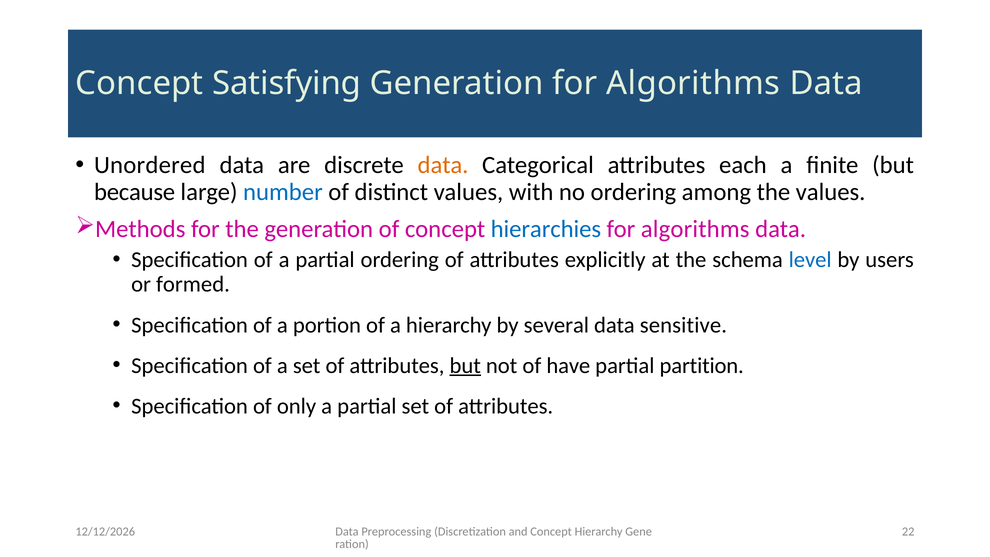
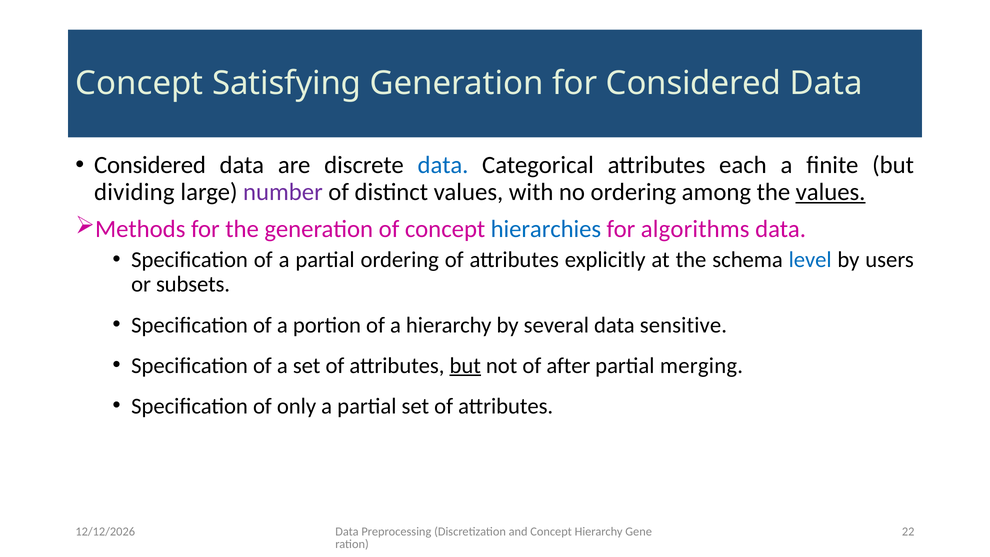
Generation for Algorithms: Algorithms -> Considered (694, 83)
Unordered: Unordered -> Considered (150, 165)
data colour: orange -> blue (443, 165)
because: because -> dividing (134, 192)
number colour: blue -> purple (283, 192)
values underline: none -> present (831, 192)
formed: formed -> subsets (193, 284)
have: have -> after (568, 365)
partition: partition -> merging (701, 365)
